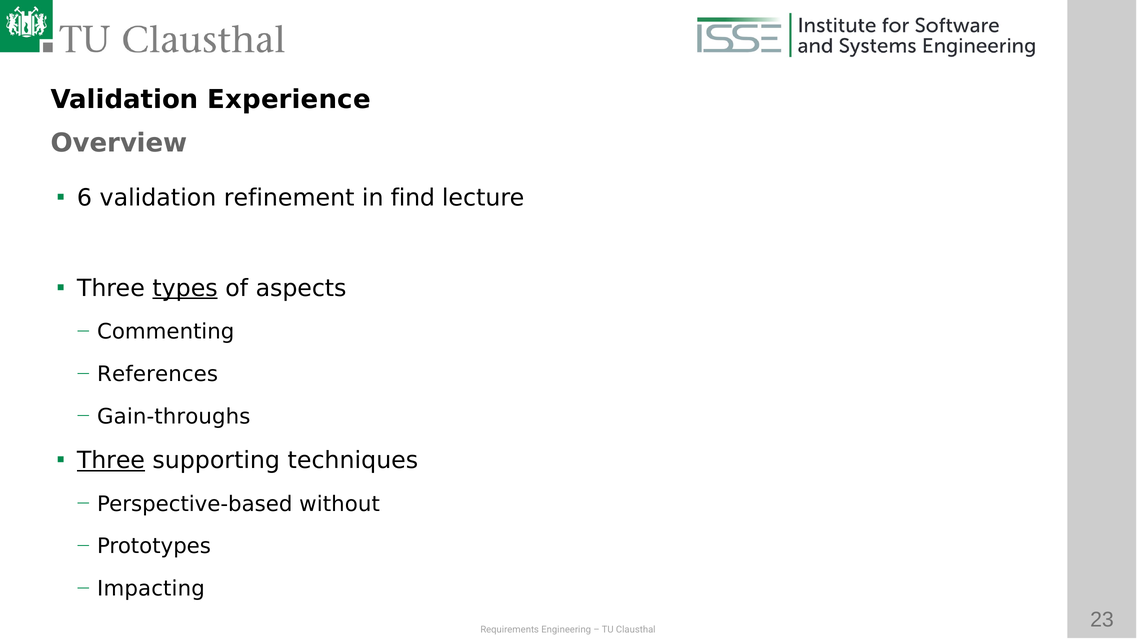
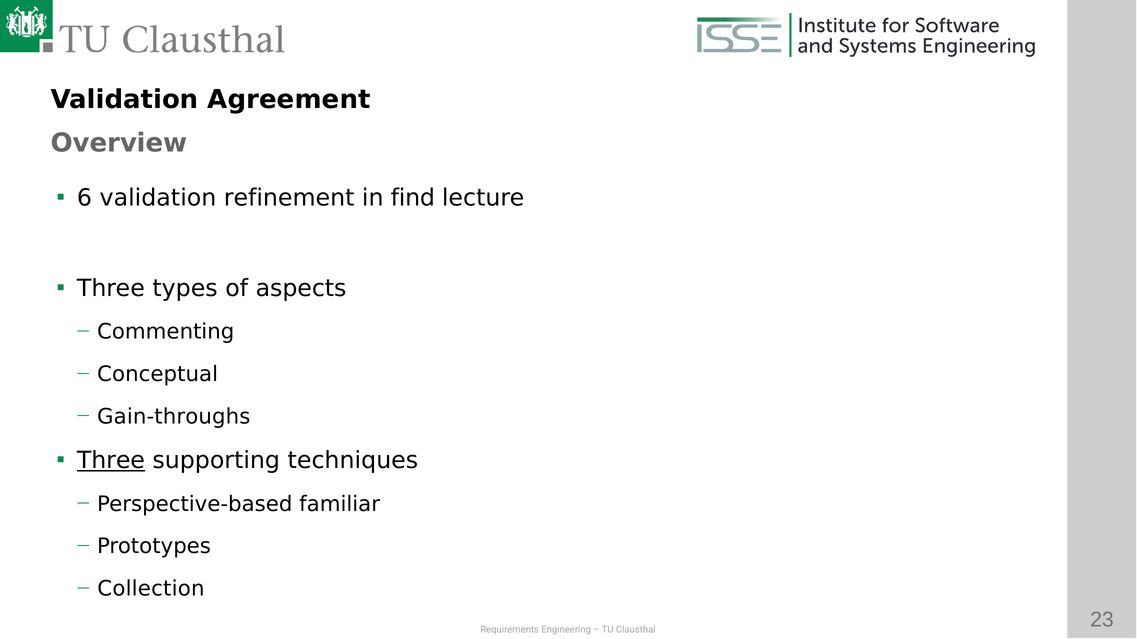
Experience: Experience -> Agreement (289, 100)
types underline: present -> none (185, 288)
References: References -> Conceptual (158, 374)
without: without -> familiar (340, 504)
Impacting: Impacting -> Collection (151, 589)
